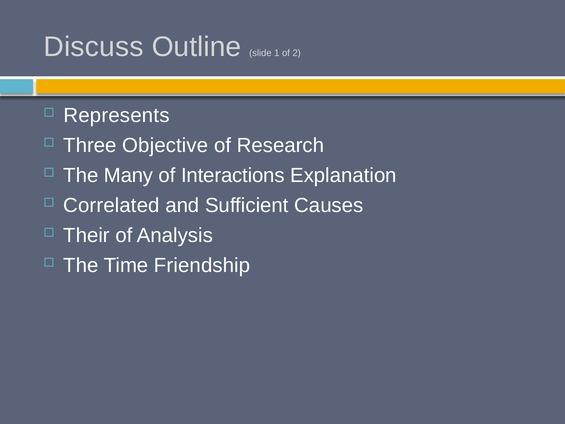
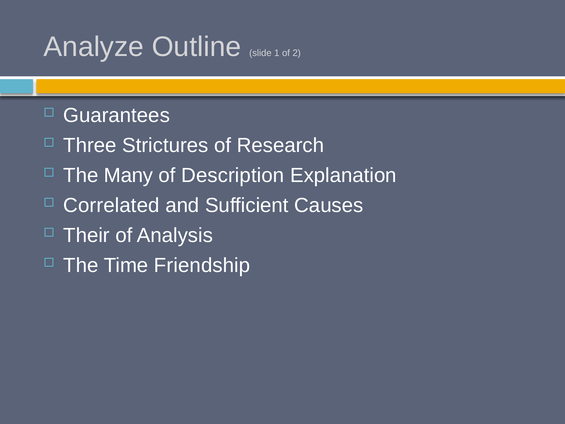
Discuss: Discuss -> Analyze (94, 47)
Represents: Represents -> Guarantees (117, 115)
Objective: Objective -> Strictures (165, 145)
Interactions: Interactions -> Description (233, 175)
